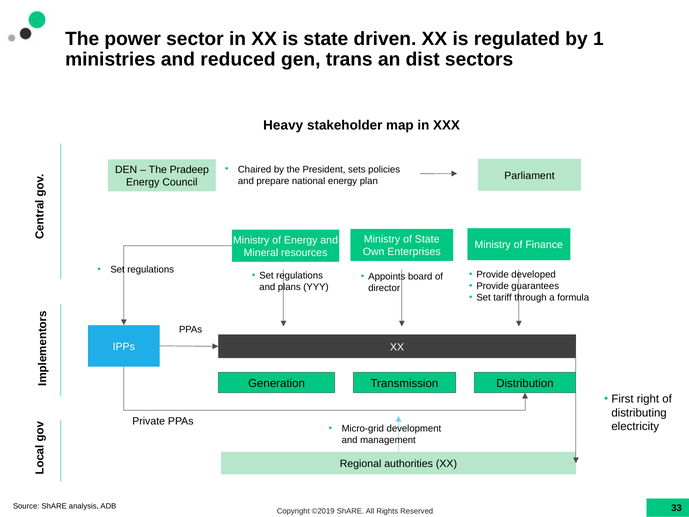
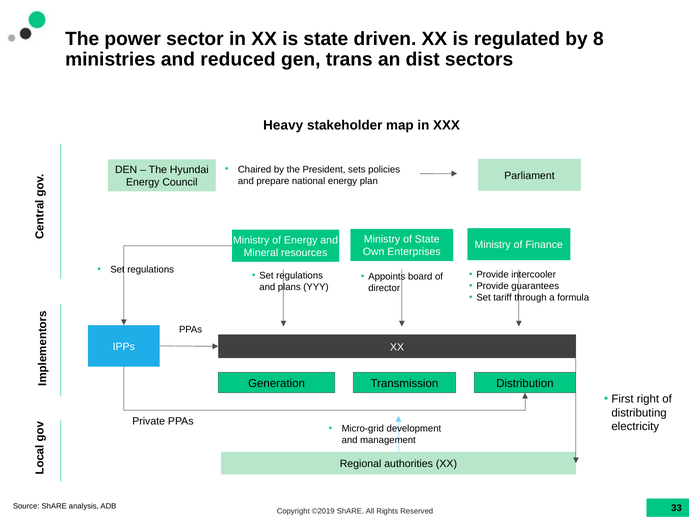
1: 1 -> 8 (598, 39)
Pradeep: Pradeep -> Hyundai (189, 170)
developed: developed -> intercooler (534, 275)
